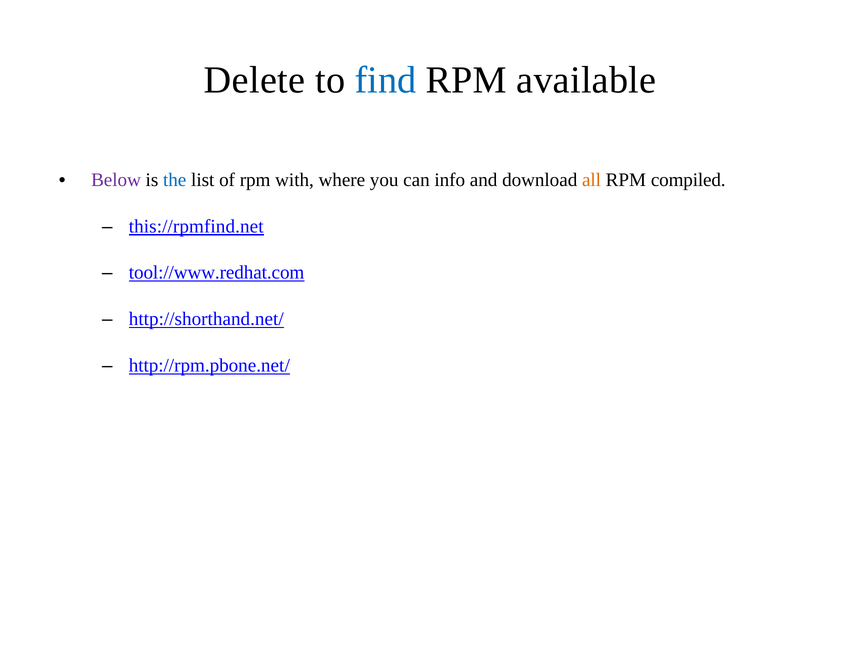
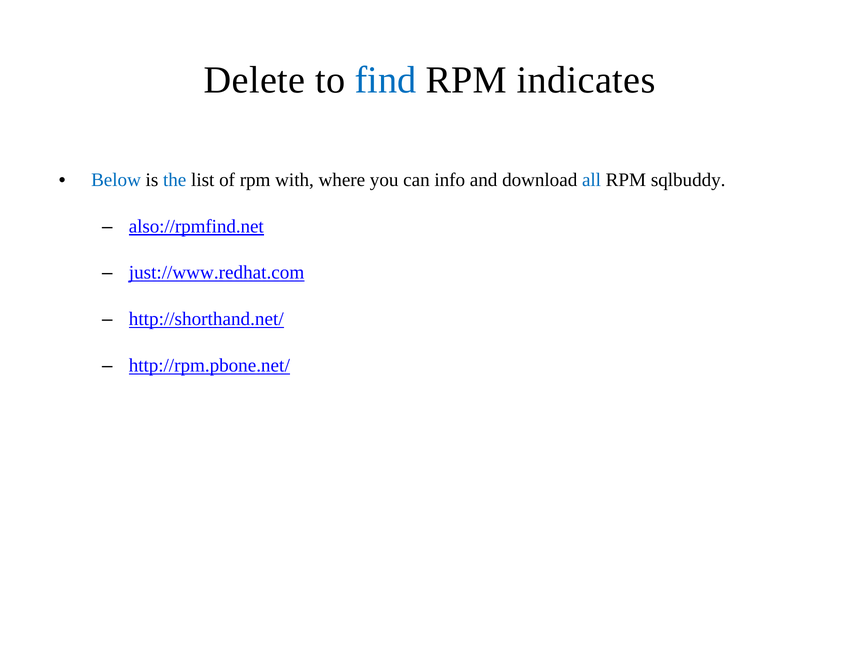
available: available -> indicates (586, 80)
Below colour: purple -> blue (116, 180)
all colour: orange -> blue (592, 180)
compiled: compiled -> sqlbuddy (688, 180)
this://rpmfind.net: this://rpmfind.net -> also://rpmfind.net (196, 226)
tool://www.redhat.com: tool://www.redhat.com -> just://www.redhat.com (217, 272)
